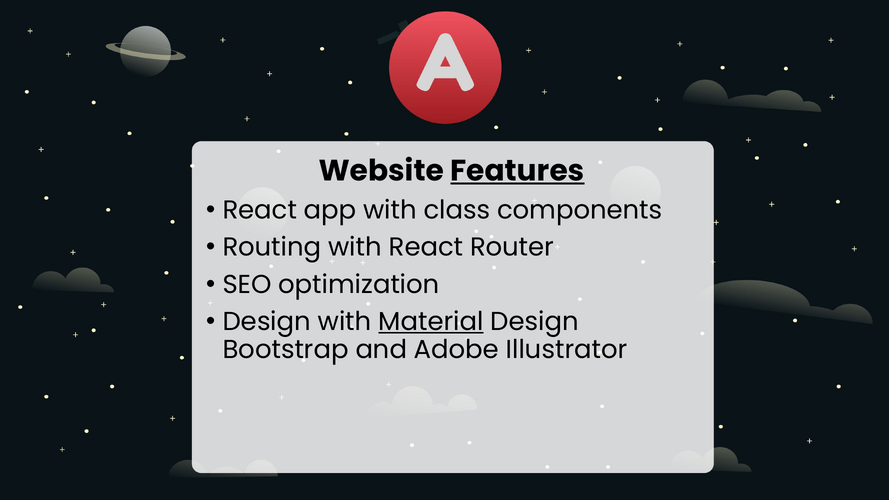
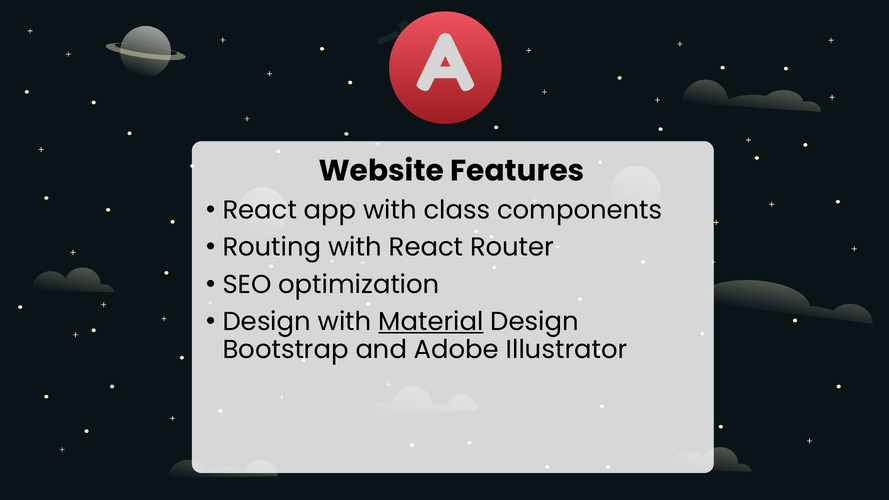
Features underline: present -> none (517, 171)
